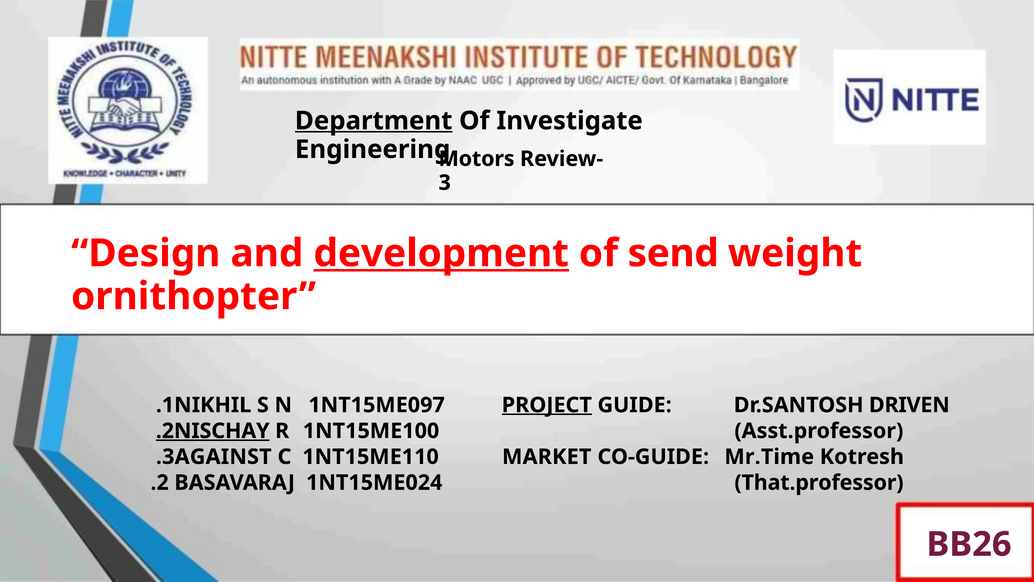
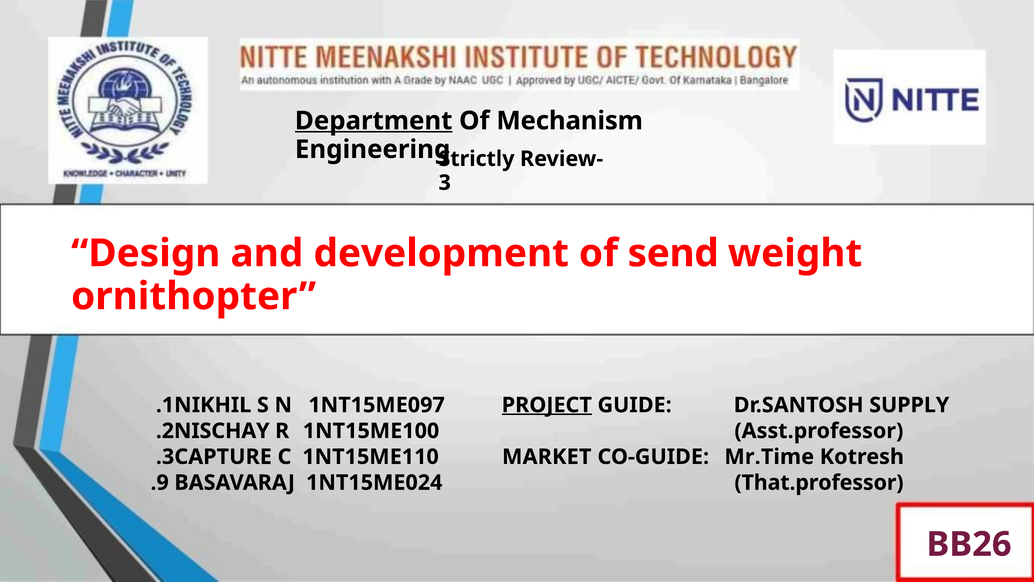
Investigate: Investigate -> Mechanism (570, 121)
Motors: Motors -> Strictly (477, 159)
development underline: present -> none (441, 253)
DRIVEN: DRIVEN -> SUPPLY (909, 405)
.2NISCHAY underline: present -> none (213, 431)
.3AGAINST: .3AGAINST -> .3CAPTURE (214, 457)
.2: .2 -> .9 (160, 482)
